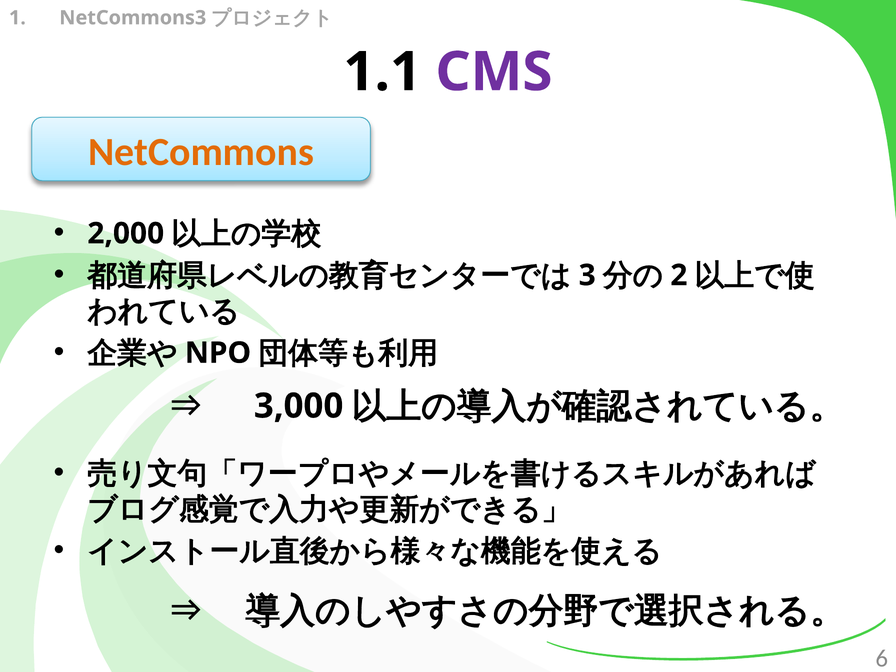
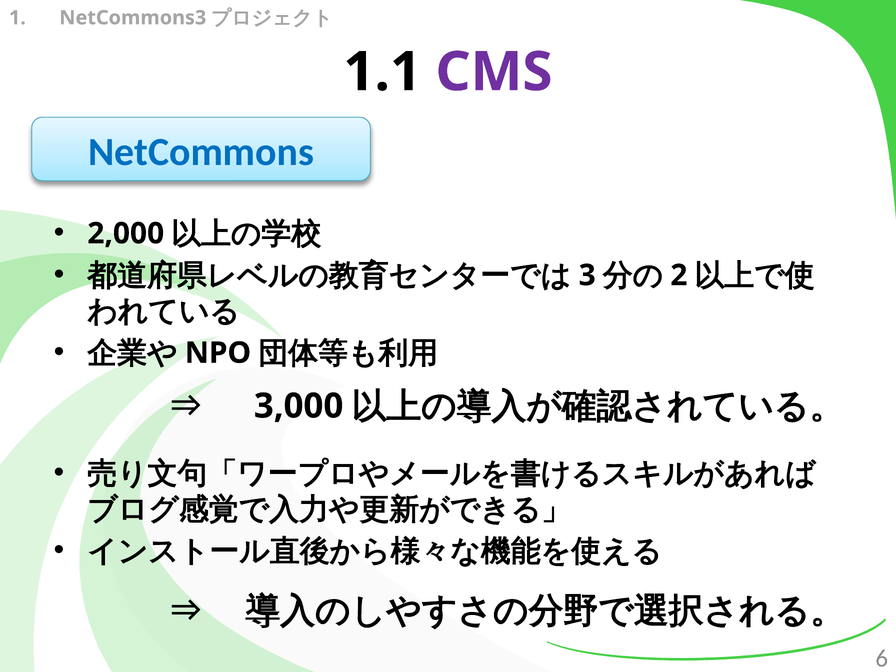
NetCommons colour: orange -> blue (201, 152)
